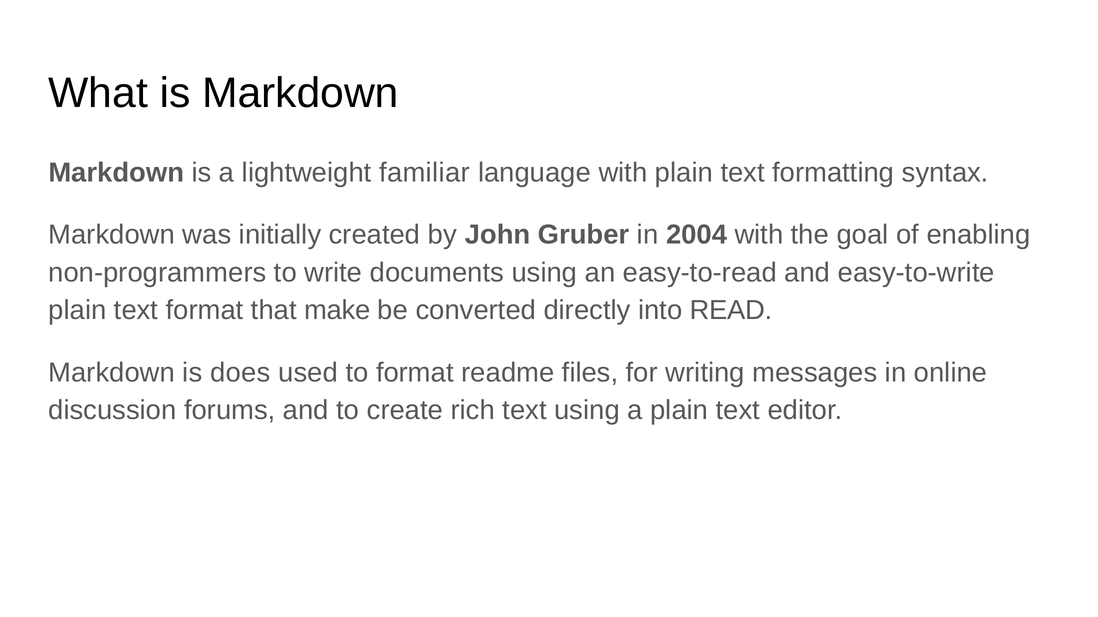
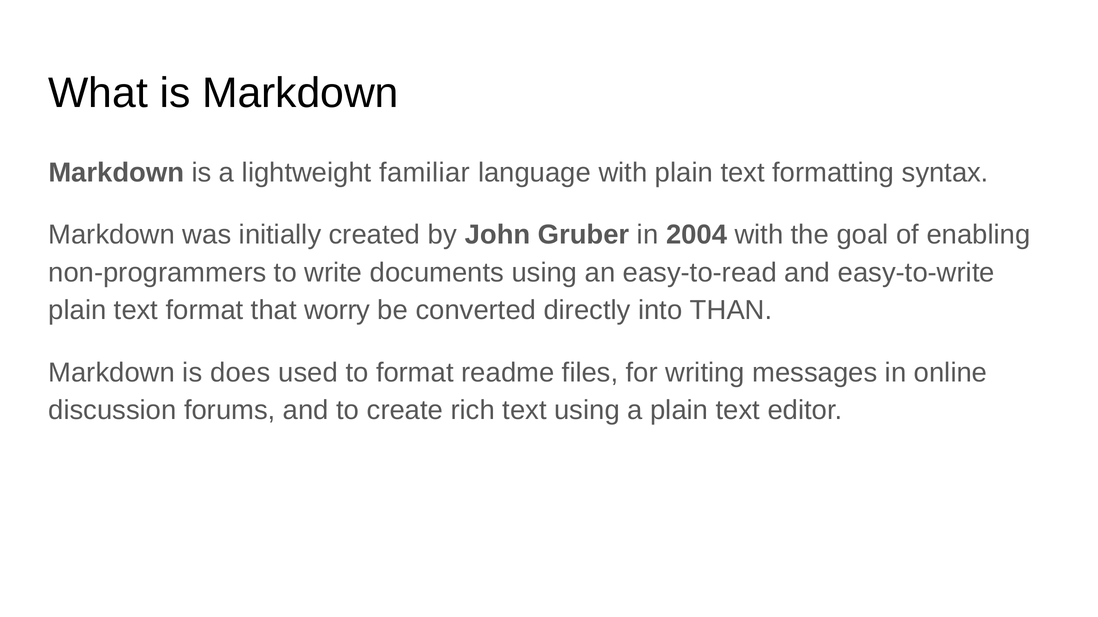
make: make -> worry (337, 311)
READ: READ -> THAN (731, 311)
